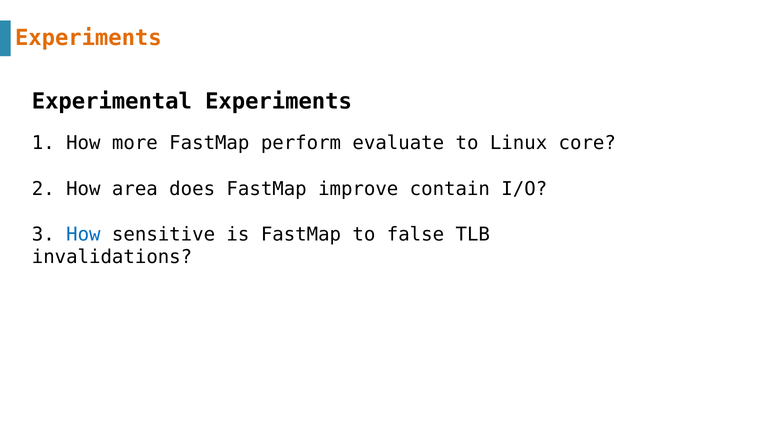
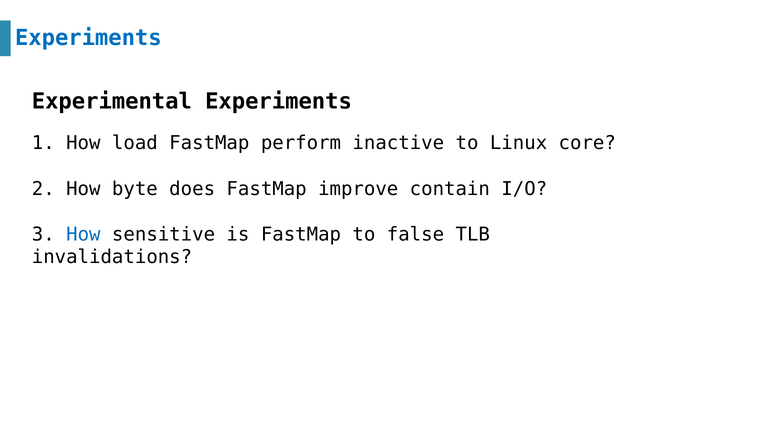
Experiments colour: orange -> blue (88, 38)
more: more -> load (135, 143)
evaluate: evaluate -> inactive (398, 143)
area: area -> byte (135, 189)
